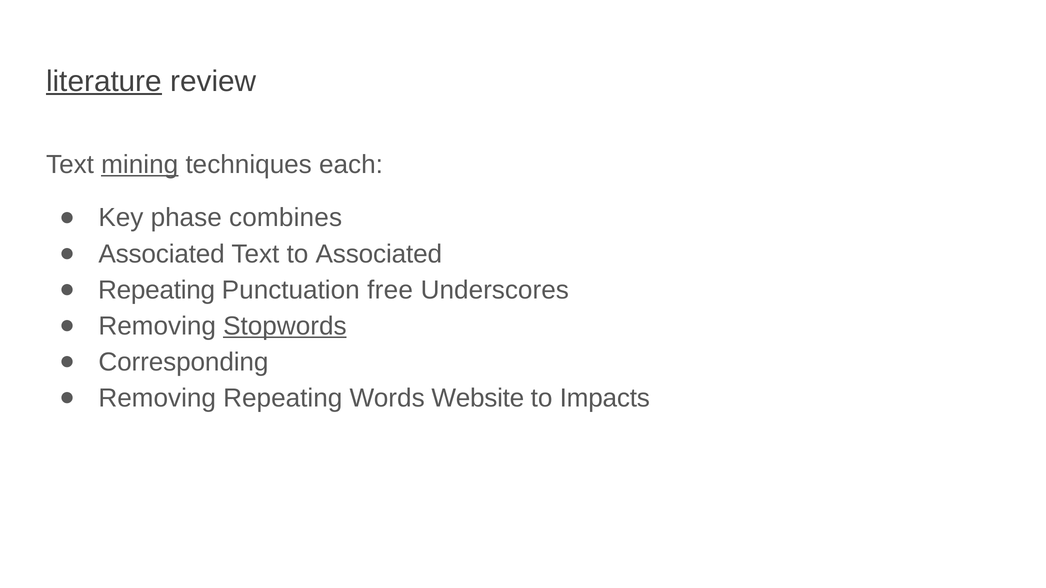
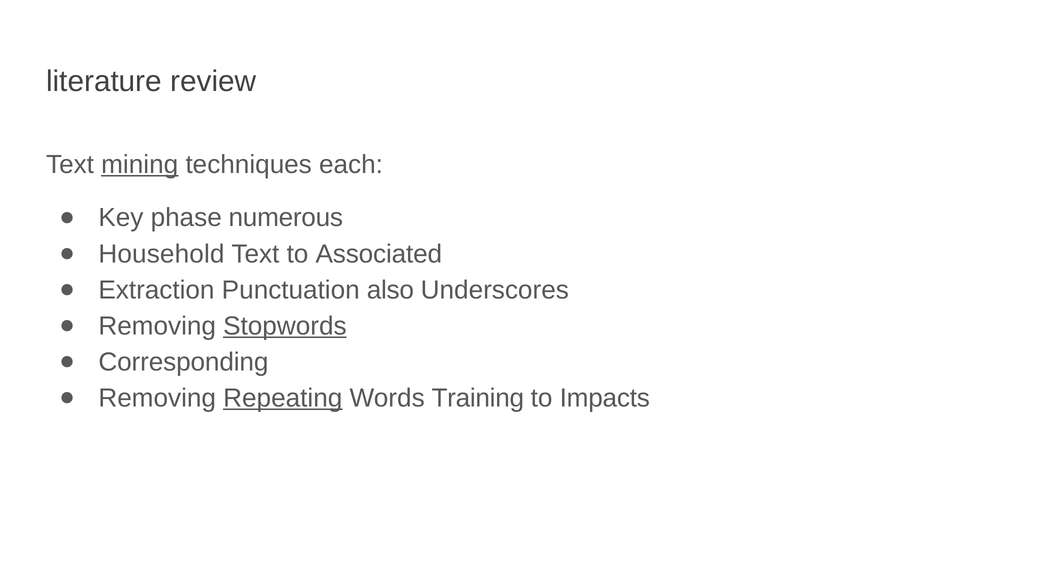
literature underline: present -> none (104, 81)
combines: combines -> numerous (286, 218)
Associated: Associated -> Household (161, 254)
Repeating: Repeating -> Extraction (156, 290)
free: free -> also (390, 290)
Repeating underline: none -> present (283, 398)
Website: Website -> Training (478, 398)
